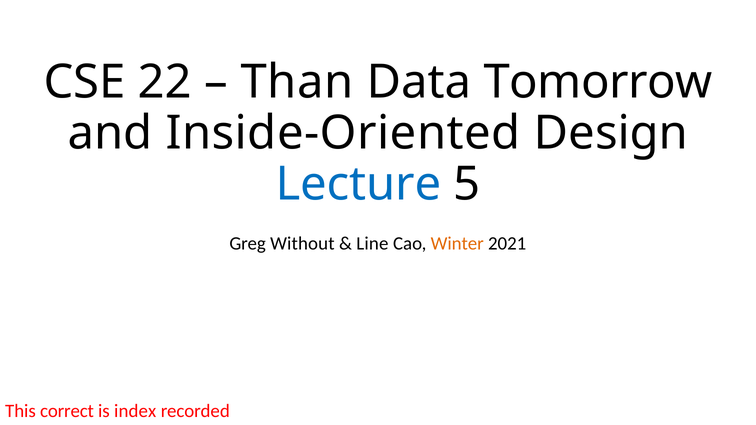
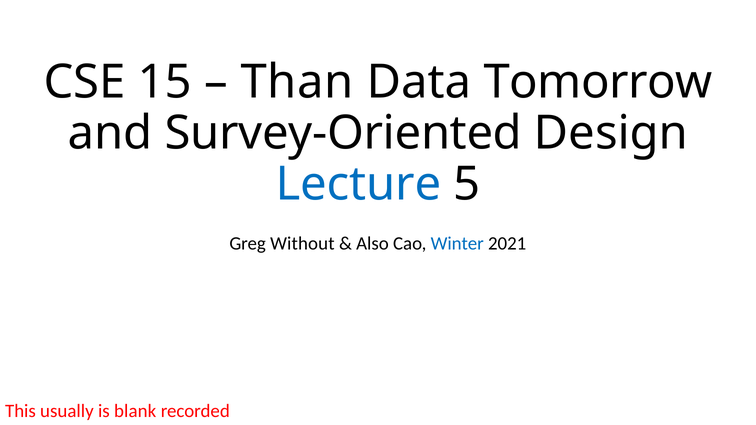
22: 22 -> 15 (165, 82)
Inside-Oriented: Inside-Oriented -> Survey-Oriented (343, 133)
Line: Line -> Also (372, 244)
Winter colour: orange -> blue (457, 244)
correct: correct -> usually (67, 411)
index: index -> blank (135, 411)
